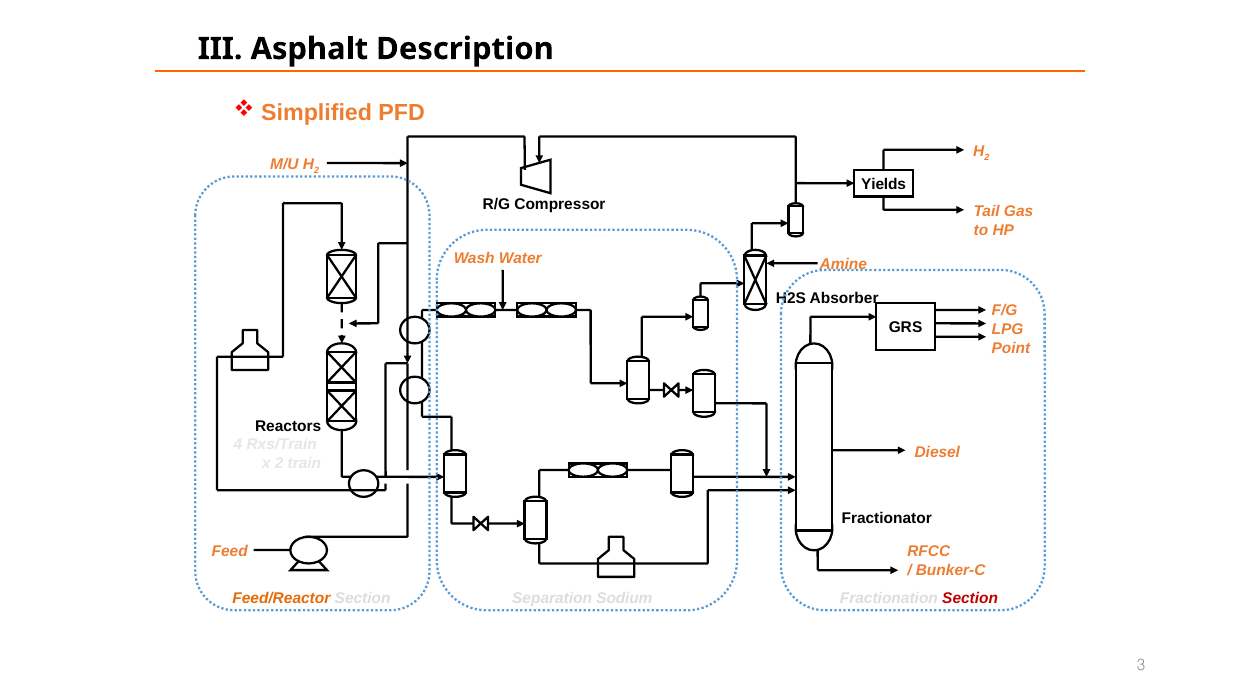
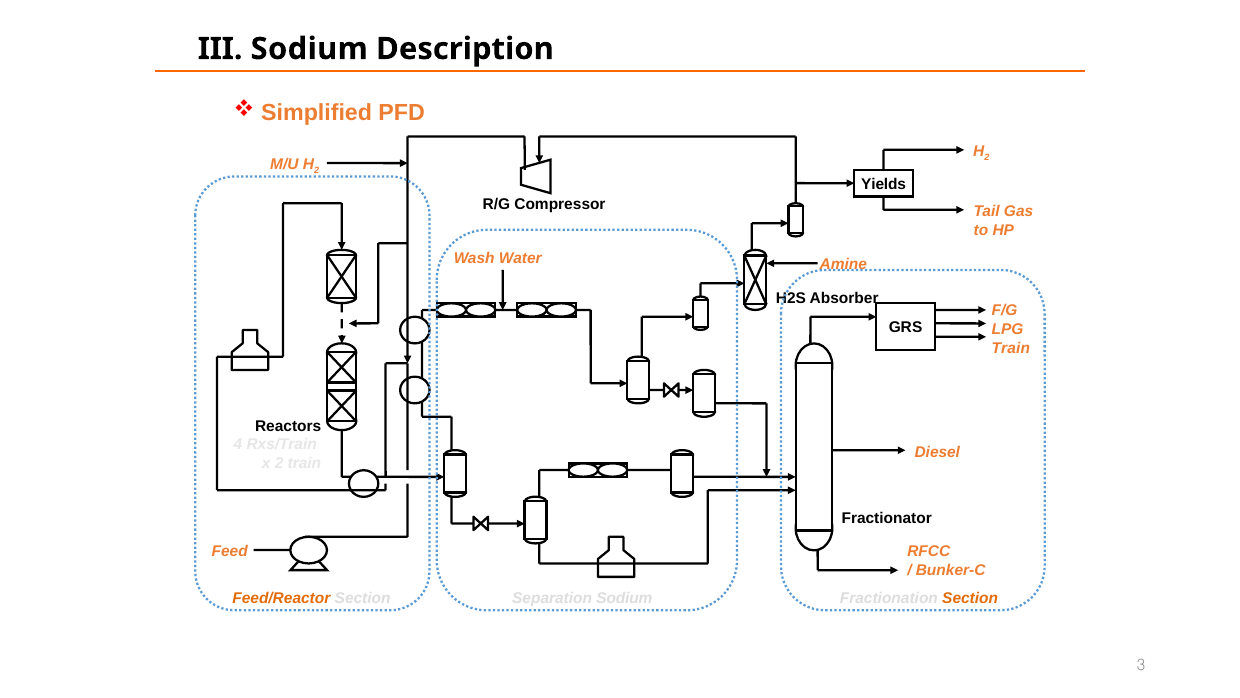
III Asphalt: Asphalt -> Sodium (309, 49)
Point: Point -> Train (1011, 348)
Section colour: red -> orange (970, 598)
